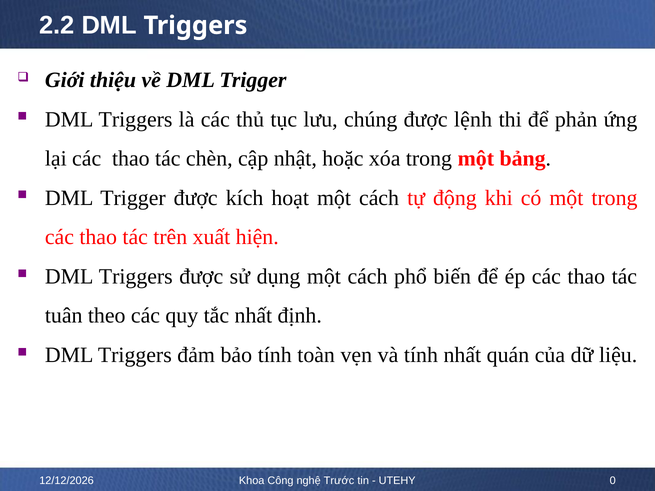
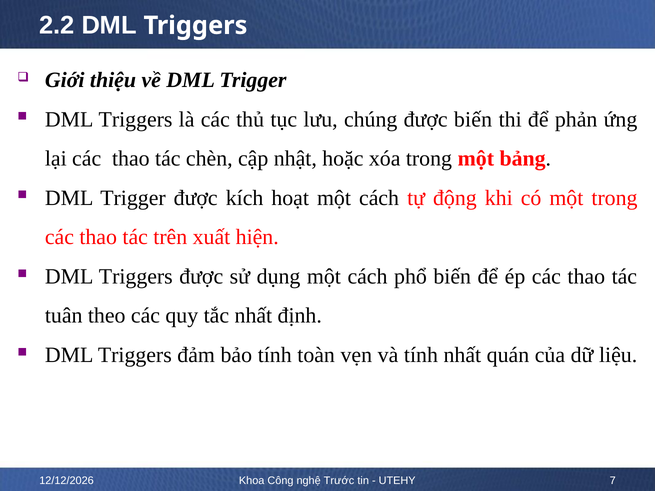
được lệnh: lệnh -> biến (473, 119)
0: 0 -> 7 (613, 481)
